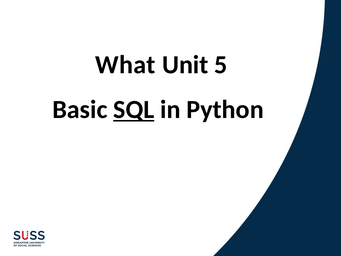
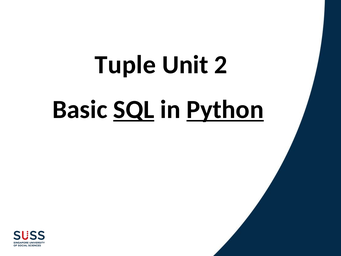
What: What -> Tuple (125, 65)
5: 5 -> 2 (221, 65)
Python underline: none -> present (225, 110)
